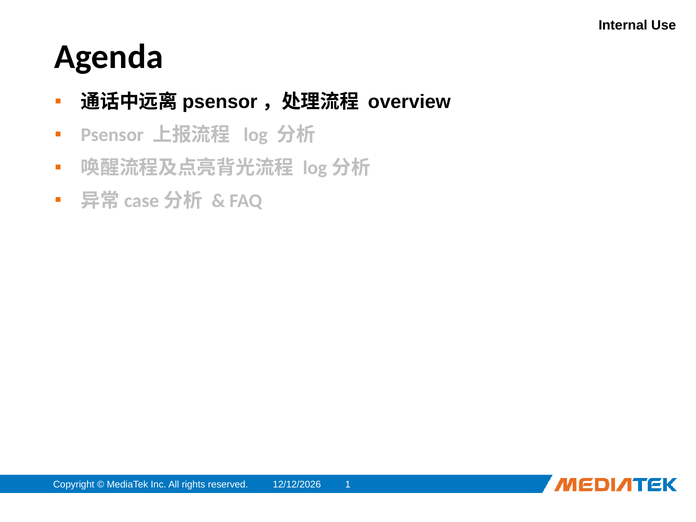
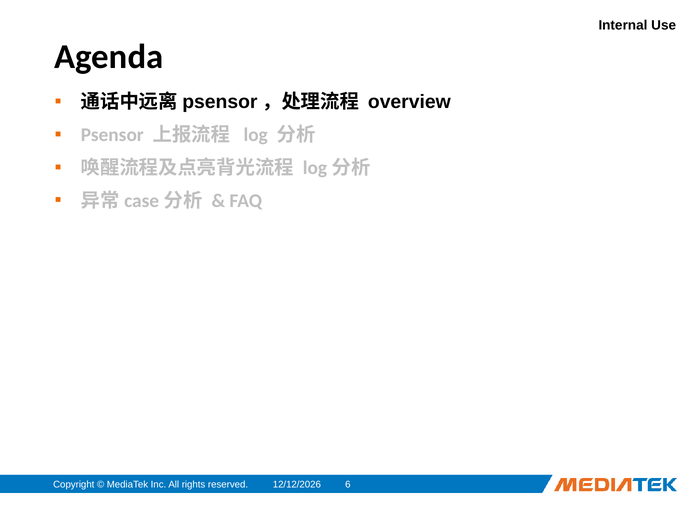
1: 1 -> 6 (348, 484)
